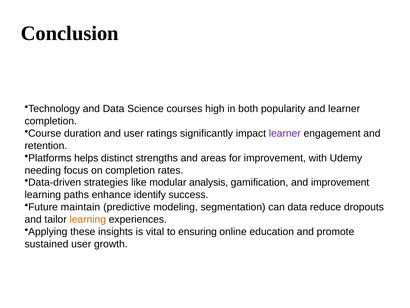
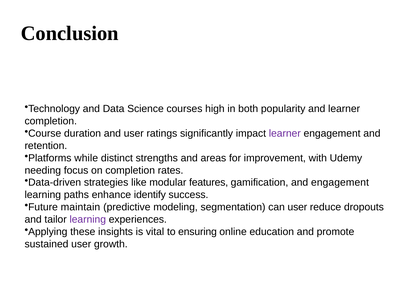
helps: helps -> while (86, 158)
analysis: analysis -> features (209, 182)
and improvement: improvement -> engagement (340, 182)
can data: data -> user (297, 207)
learning colour: orange -> purple (88, 219)
